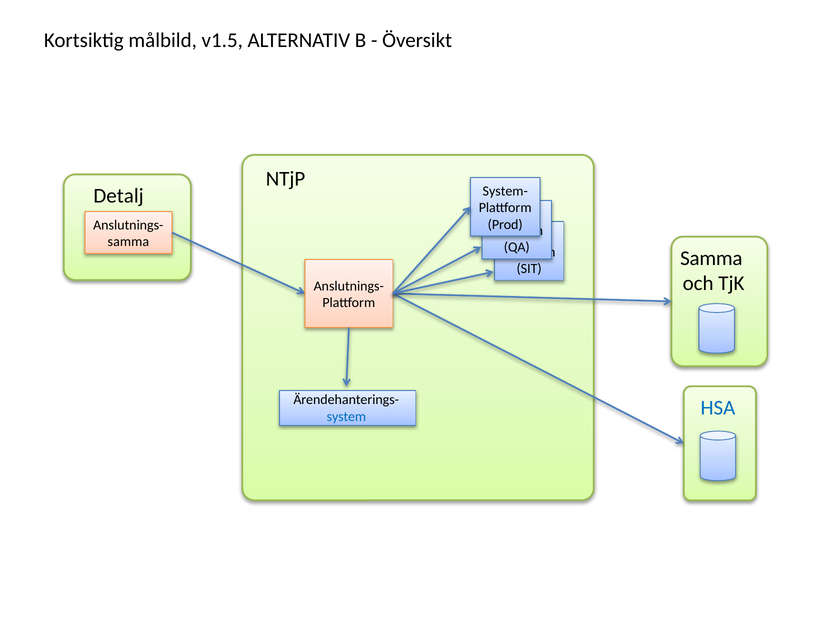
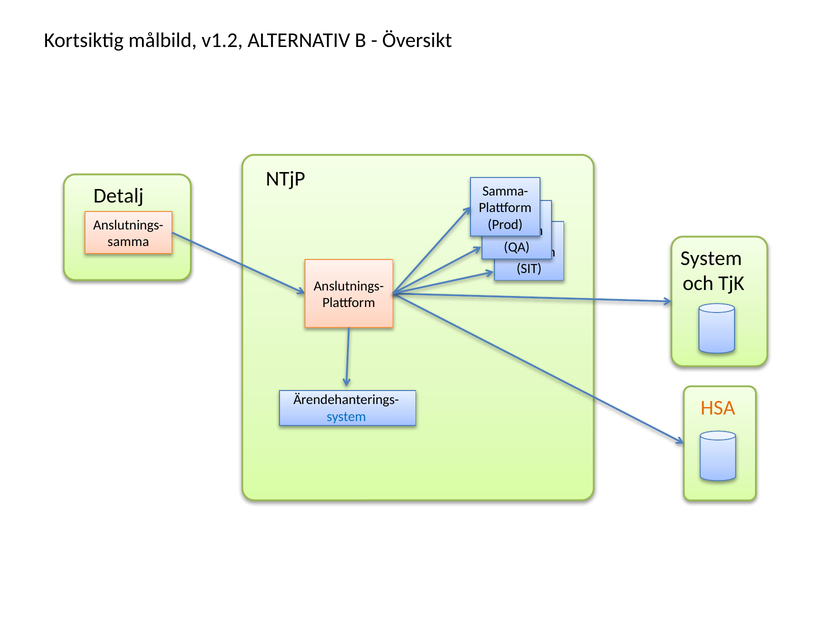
v1.5: v1.5 -> v1.2 (222, 40)
System-: System- -> Samma- (505, 191)
Samma: Samma -> System (711, 258)
HSA colour: blue -> orange (718, 408)
